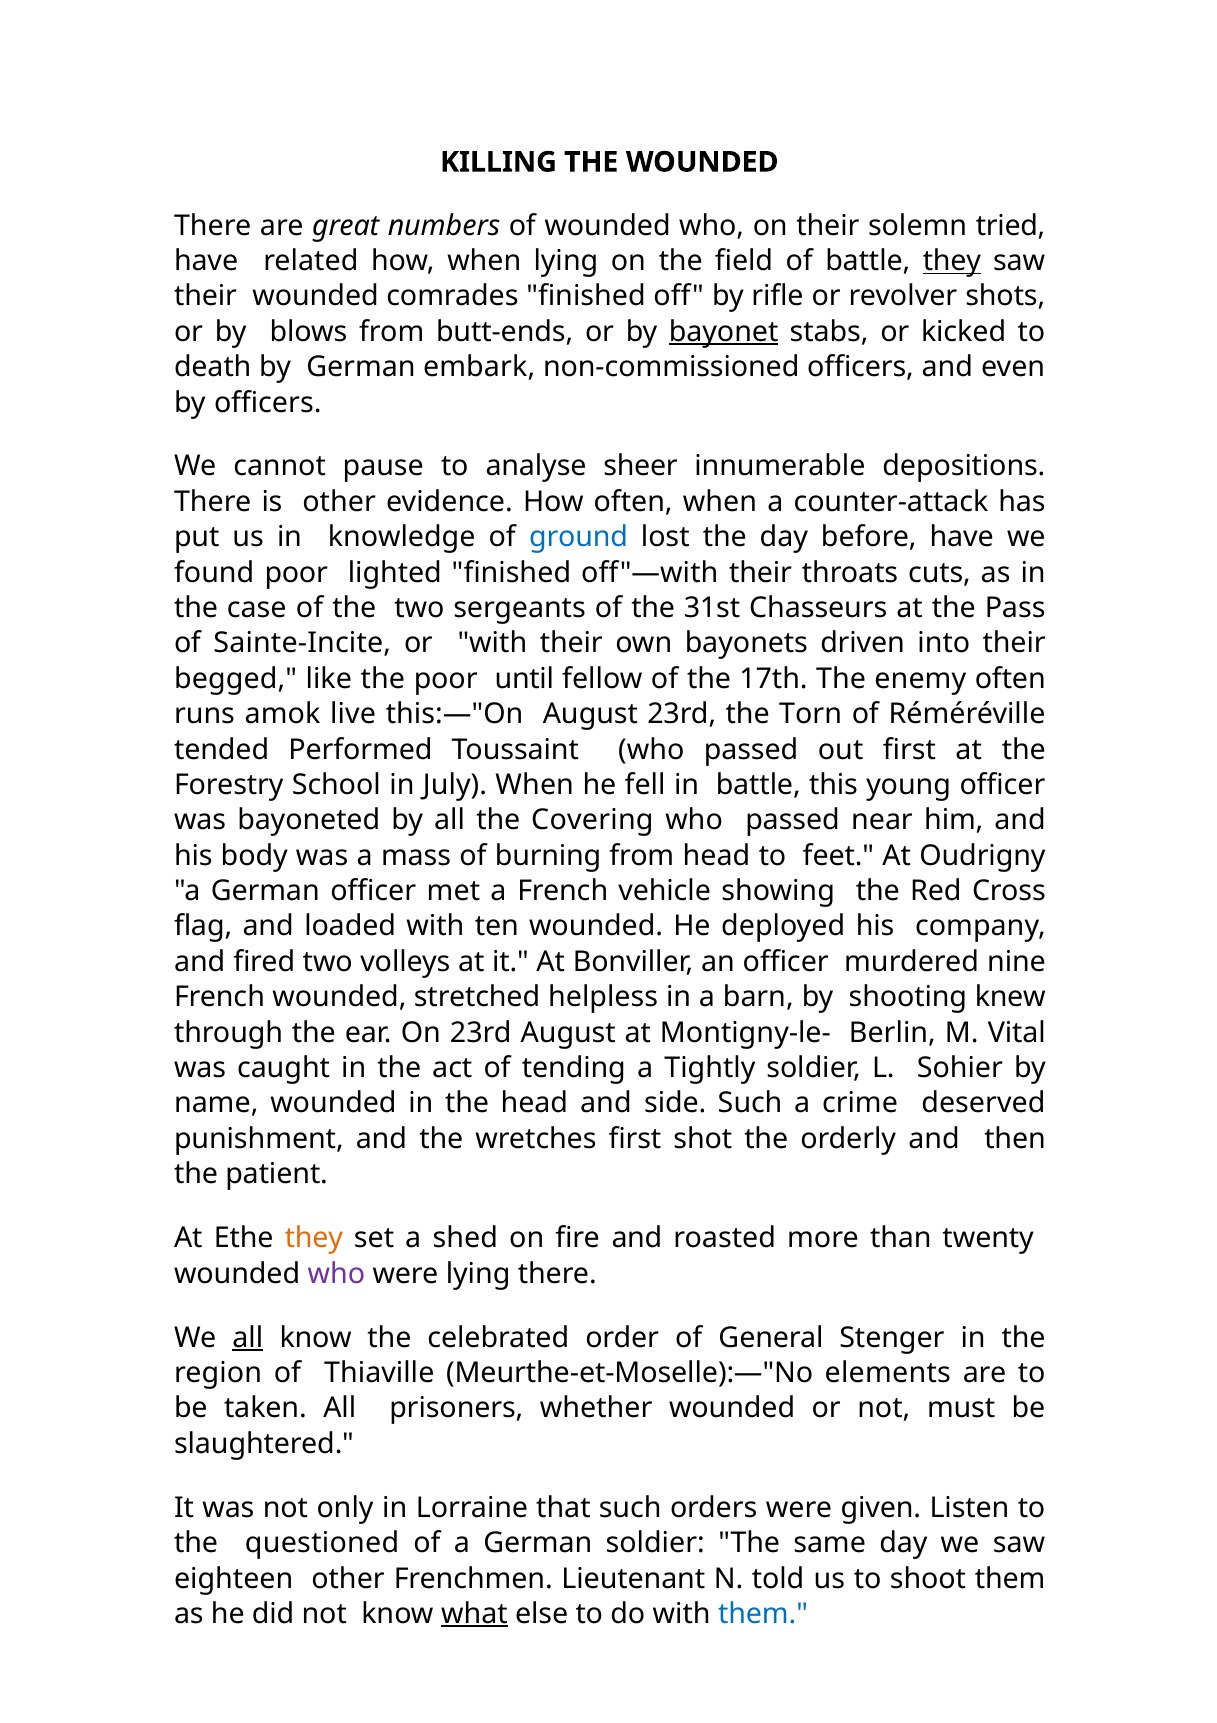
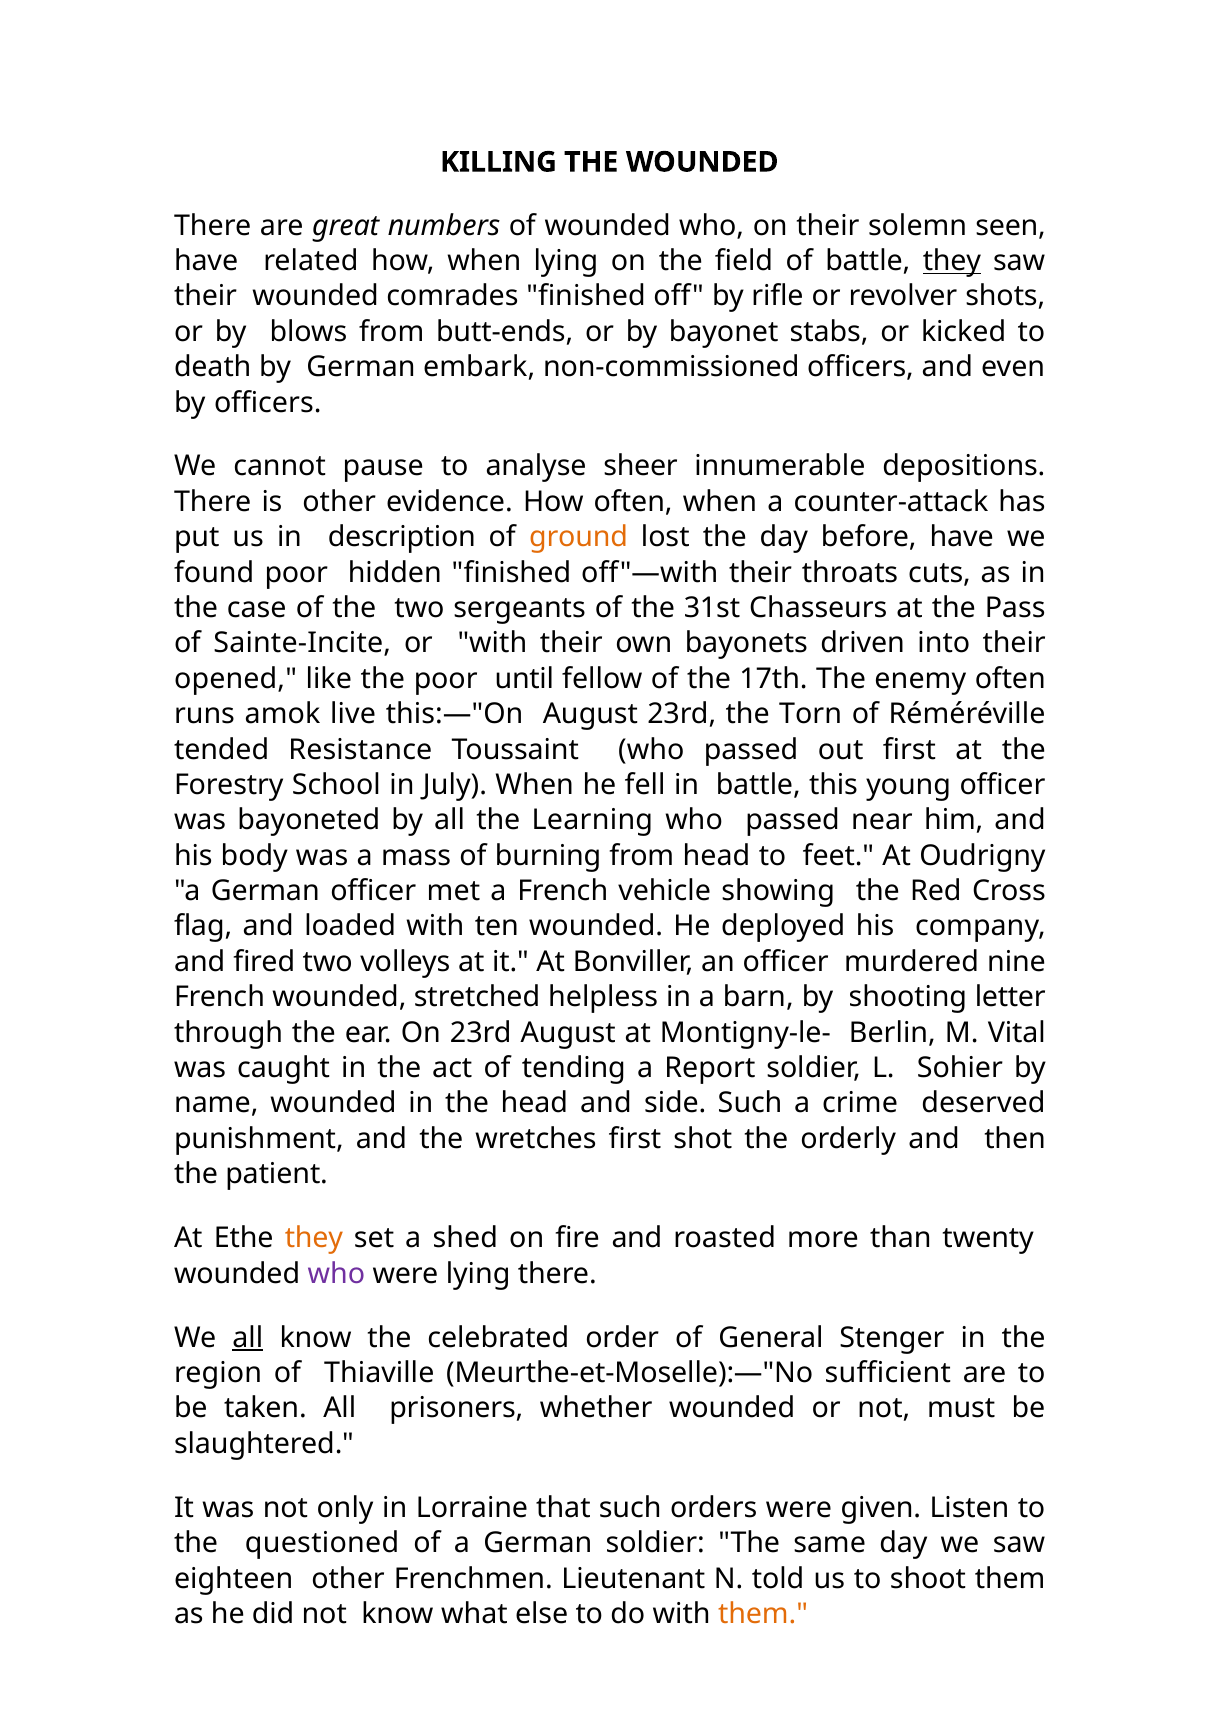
tried: tried -> seen (1011, 226)
bayonet underline: present -> none (724, 332)
knowledge: knowledge -> description (402, 537)
ground colour: blue -> orange (579, 537)
lighted: lighted -> hidden (395, 572)
begged: begged -> opened (236, 678)
Performed: Performed -> Resistance (360, 749)
Covering: Covering -> Learning (592, 820)
knew: knew -> letter (1010, 997)
Tightly: Tightly -> Report (710, 1068)
elements: elements -> sufficient (888, 1372)
what underline: present -> none (474, 1613)
them colour: blue -> orange (763, 1613)
